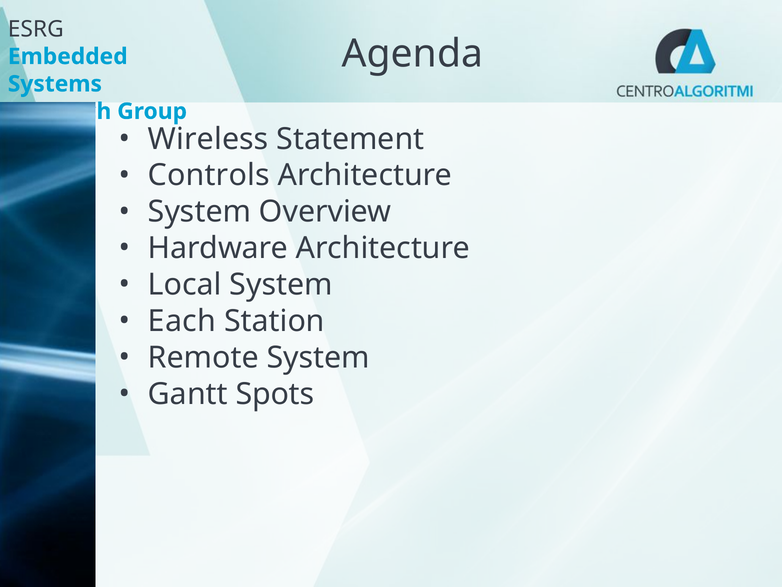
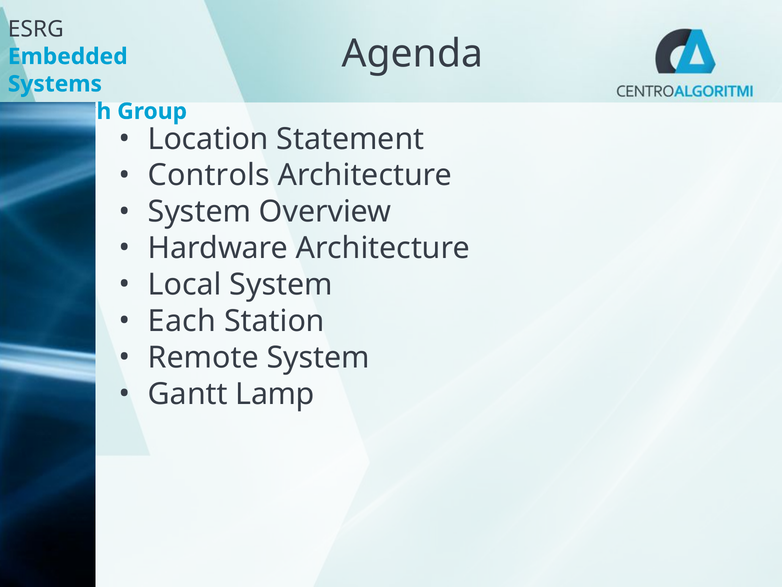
Wireless: Wireless -> Location (208, 139)
Spots: Spots -> Lamp (275, 394)
